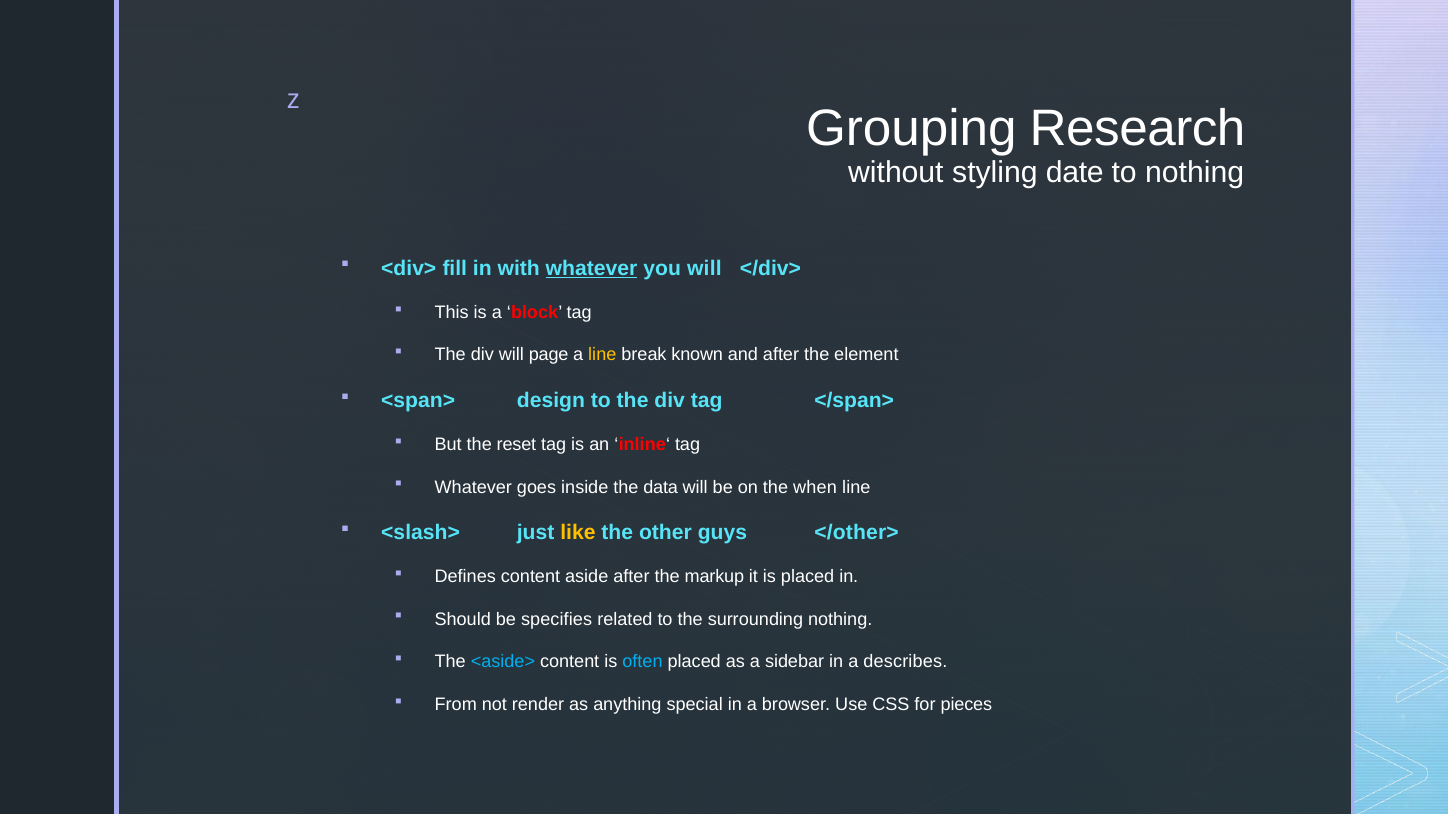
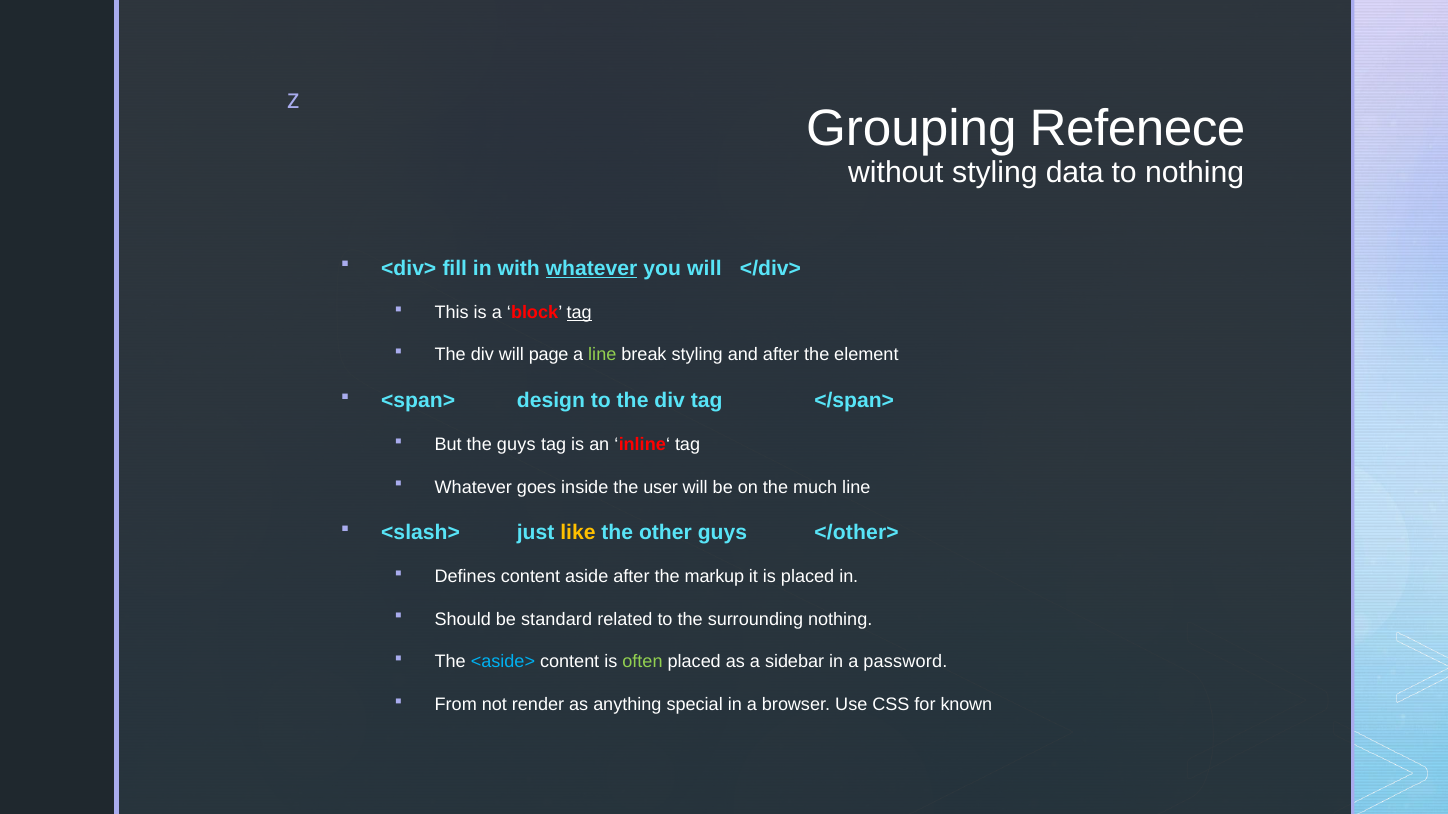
Research: Research -> Refenece (1138, 129)
date: date -> data (1075, 173)
tag underline: none -> present (579, 313)
line colour: yellow -> light green (602, 355)
break known: known -> styling (697, 355)
the reset: reset -> guys (516, 445)
data: data -> user (661, 487)
when: when -> much (815, 487)
specifies: specifies -> standard (557, 620)
often colour: light blue -> light green (642, 662)
describes: describes -> password (905, 662)
pieces: pieces -> known (966, 705)
